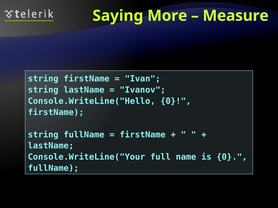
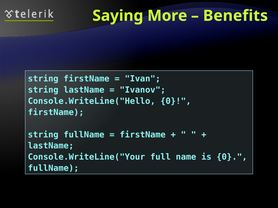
Measure: Measure -> Benefits (235, 16)
